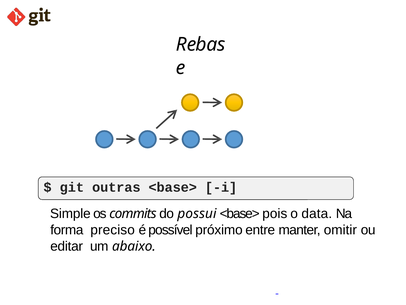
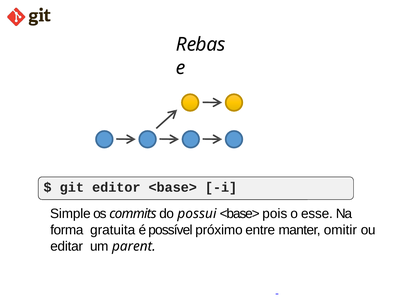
outras: outras -> editor (116, 187)
data: data -> esse (317, 213)
preciso: preciso -> gratuita (113, 230)
abaixo: abaixo -> parent (134, 246)
